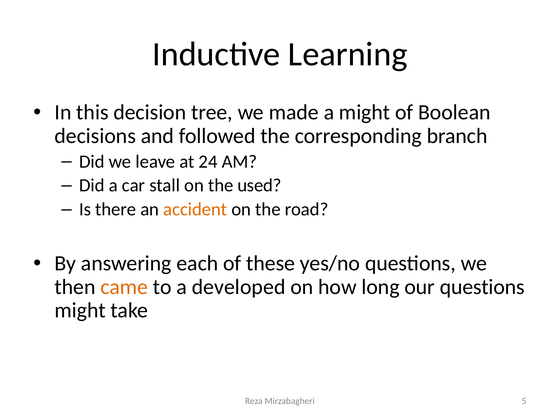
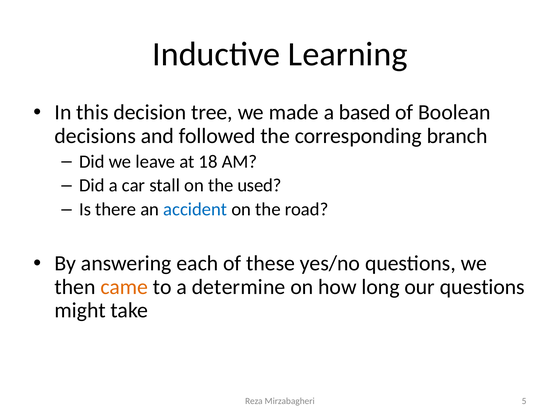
a might: might -> based (365, 112)
24: 24 -> 18 (208, 162)
accident colour: orange -> blue (195, 209)
developed: developed -> determine (239, 287)
